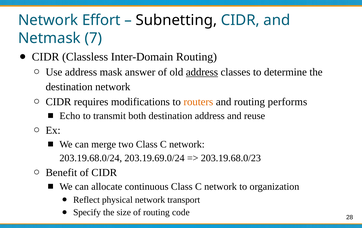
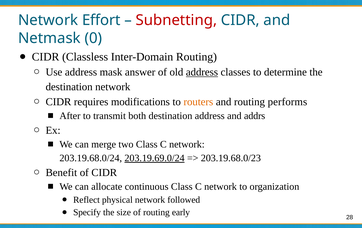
Subnetting colour: black -> red (176, 20)
7: 7 -> 0 (93, 38)
Echo: Echo -> After (70, 116)
reuse: reuse -> addrs (255, 116)
203.19.69.0/24 underline: none -> present (155, 158)
transport: transport -> followed (184, 200)
code: code -> early (181, 213)
